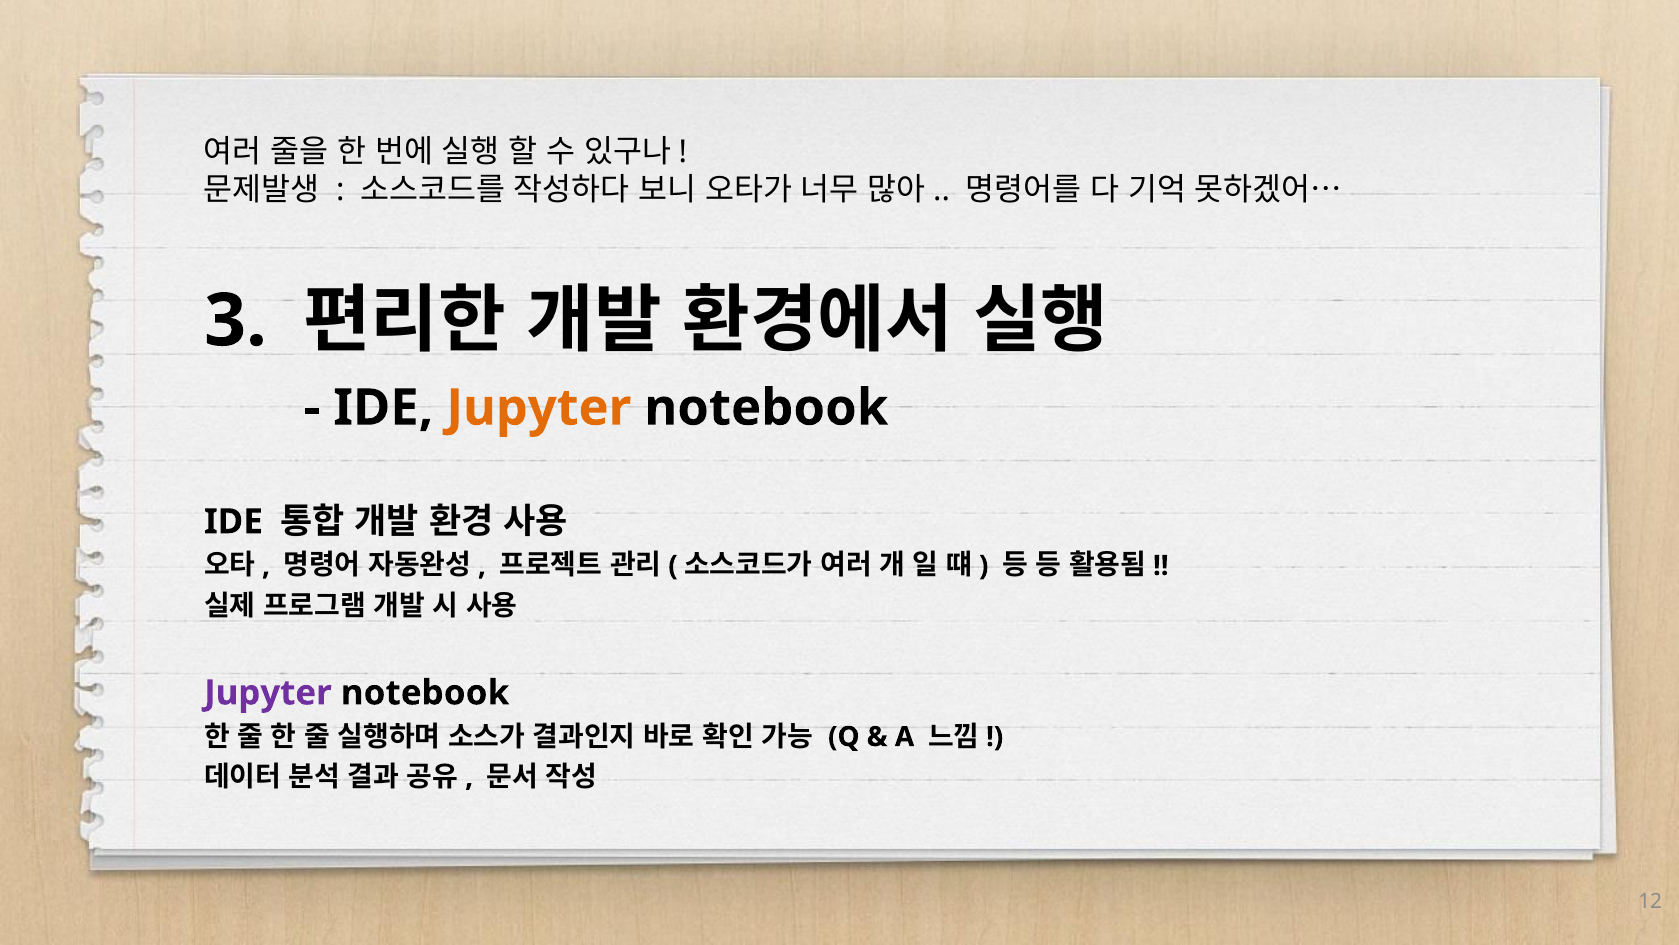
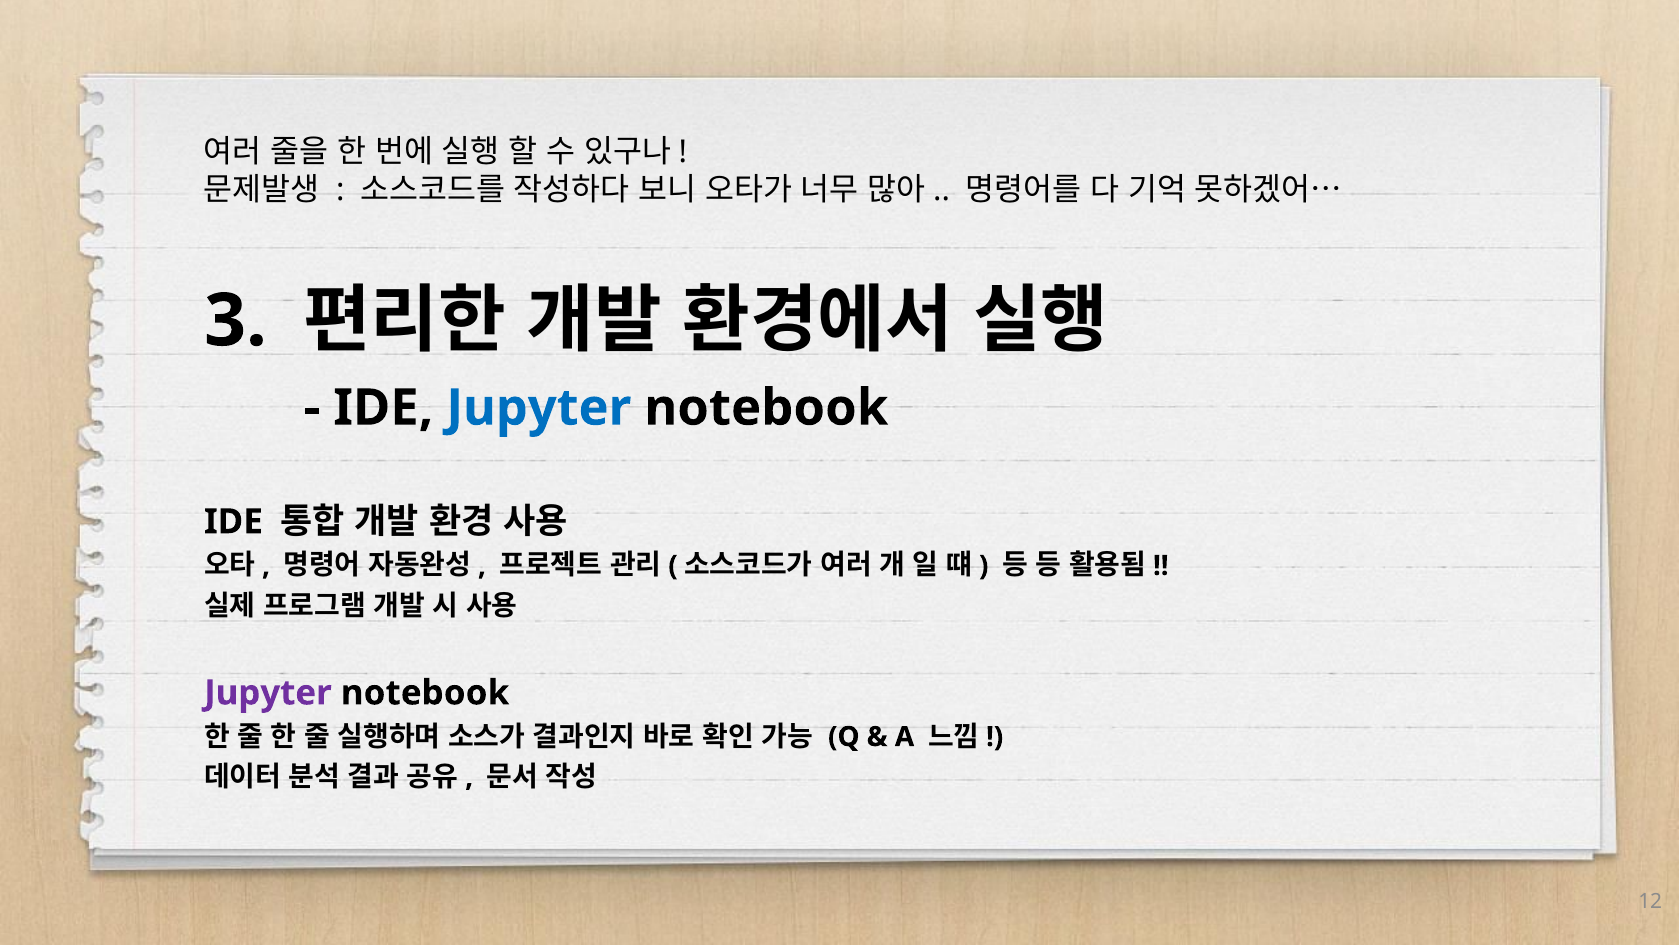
Jupyter colour: orange -> blue (539, 408)
